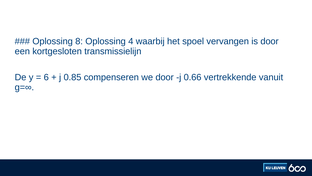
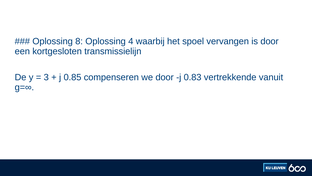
6: 6 -> 3 (46, 77)
0.66: 0.66 -> 0.83 (193, 77)
